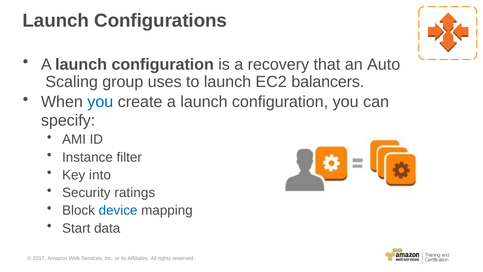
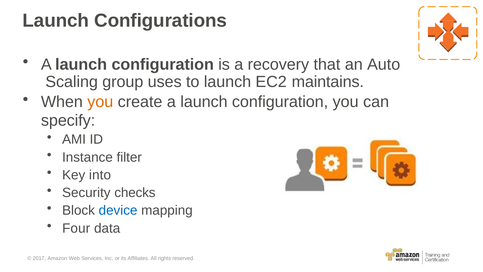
balancers: balancers -> maintains (328, 82)
you colour: blue -> orange (100, 102)
ratings: ratings -> checks (135, 193)
Start: Start -> Four (76, 228)
